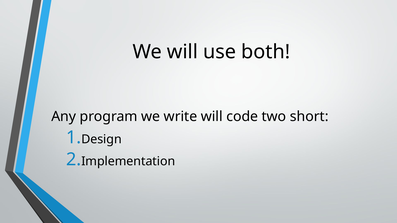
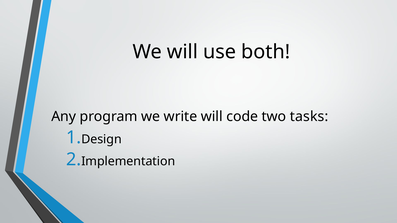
short: short -> tasks (309, 117)
